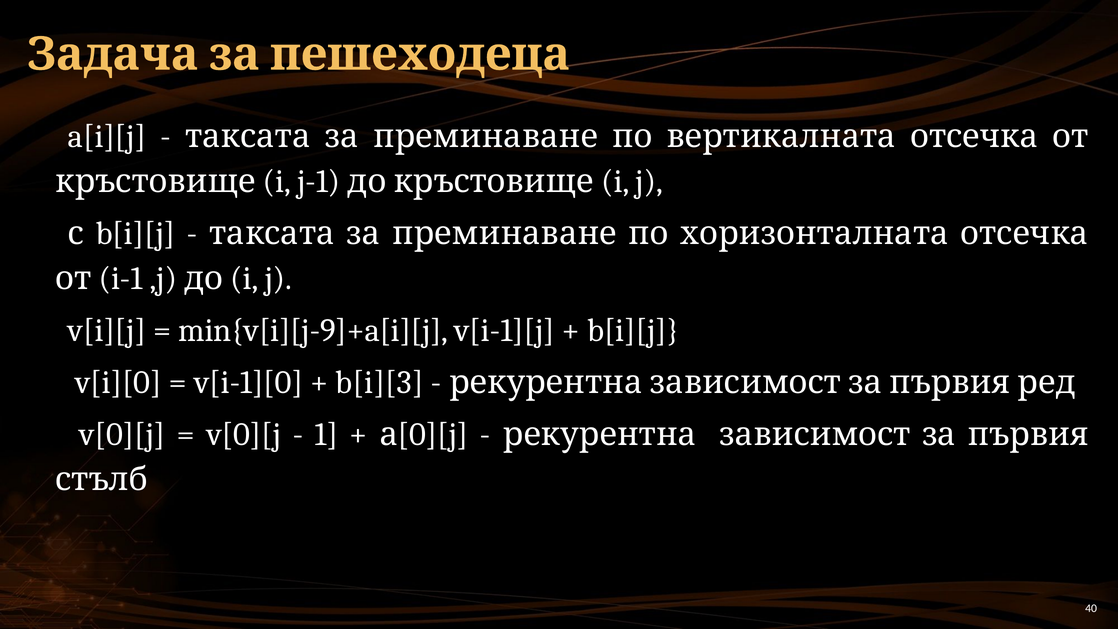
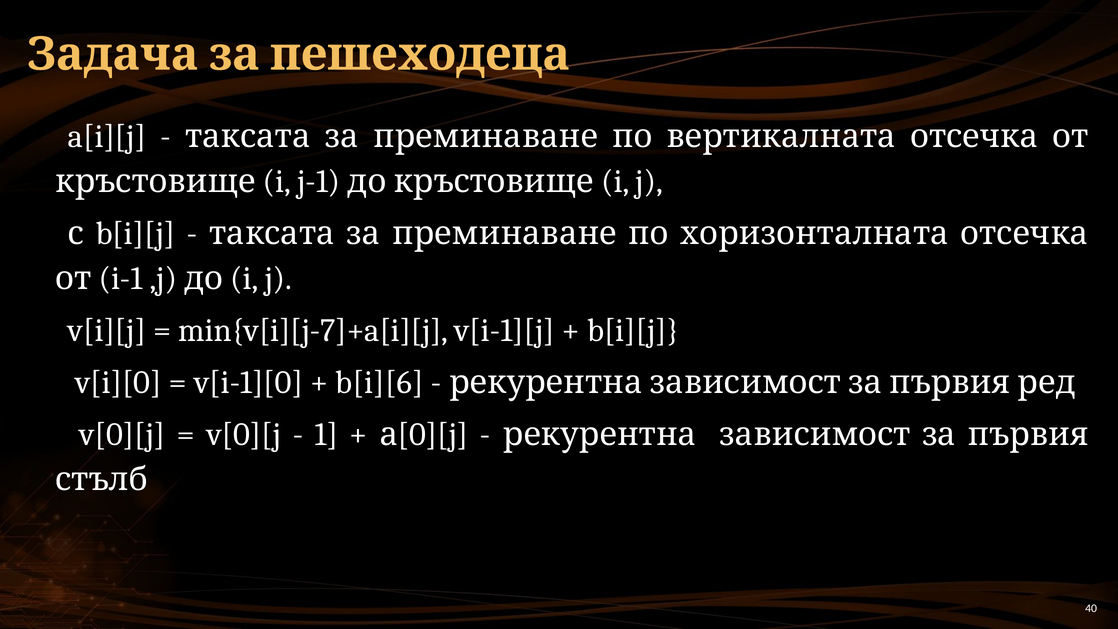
min{v[i][j-9]+a[i][j: min{v[i][j-9]+a[i][j -> min{v[i][j-7]+a[i][j (313, 331)
b[i][3: b[i][3 -> b[i][6 (379, 383)
